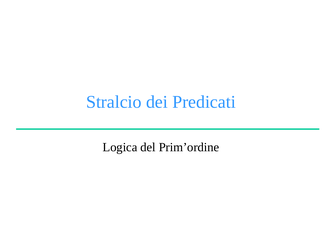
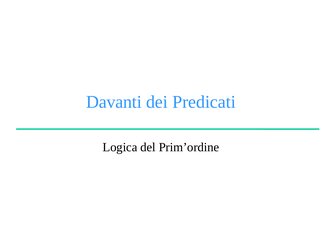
Stralcio: Stralcio -> Davanti (114, 102)
